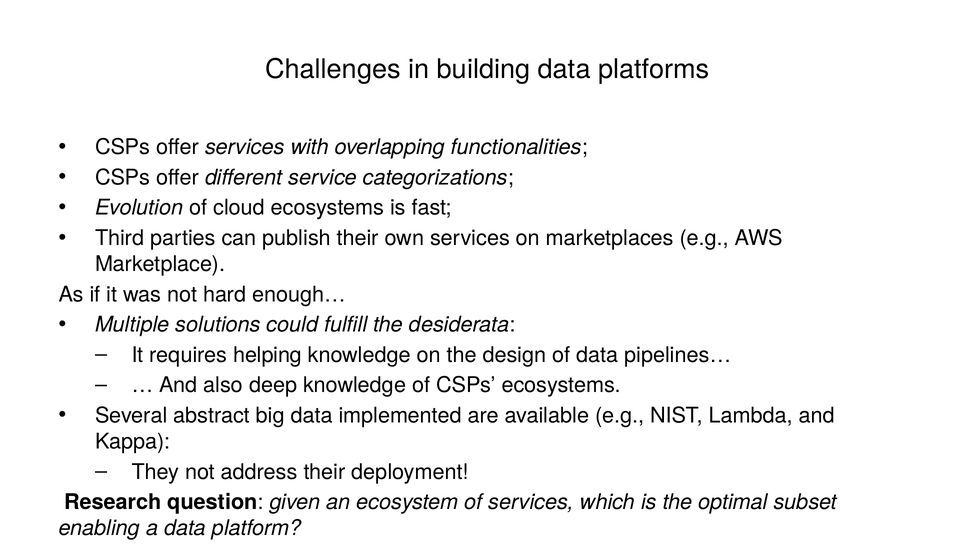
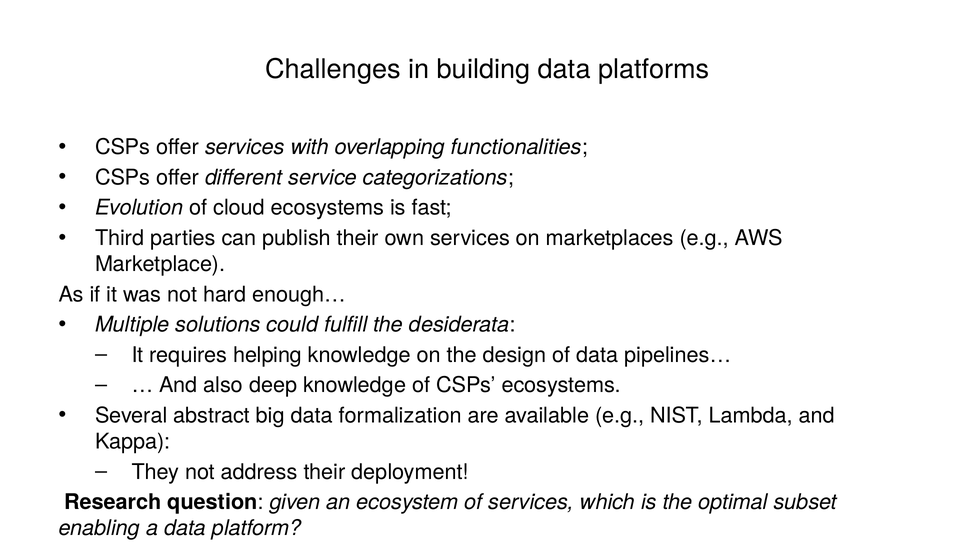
implemented: implemented -> formalization (400, 416)
